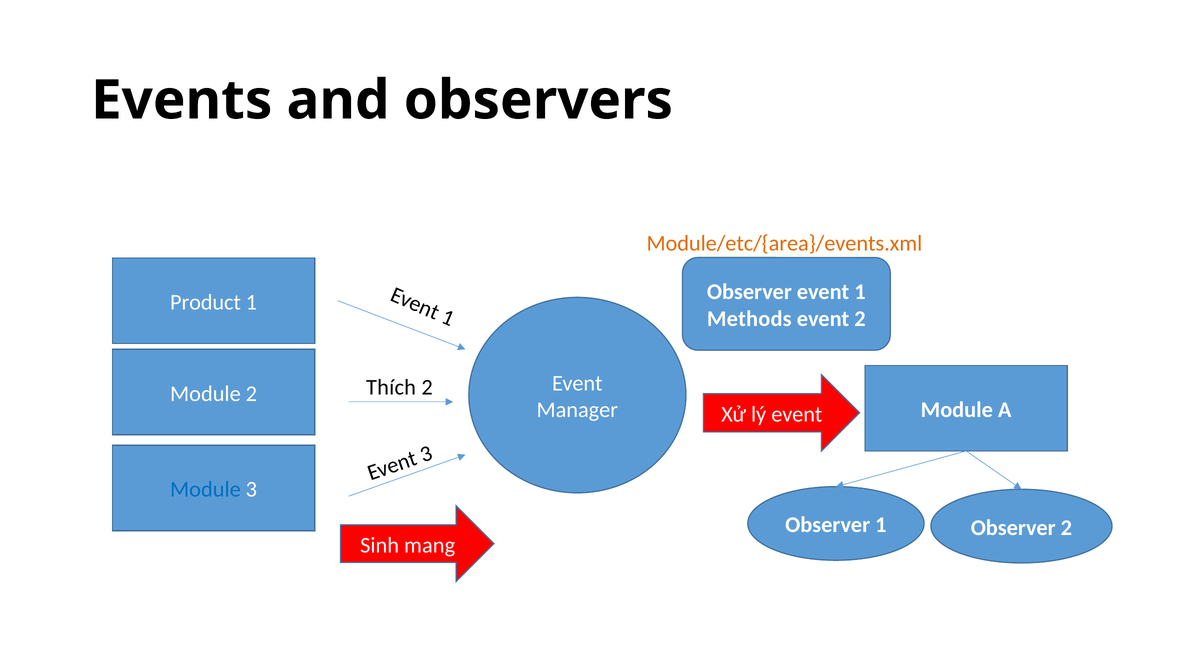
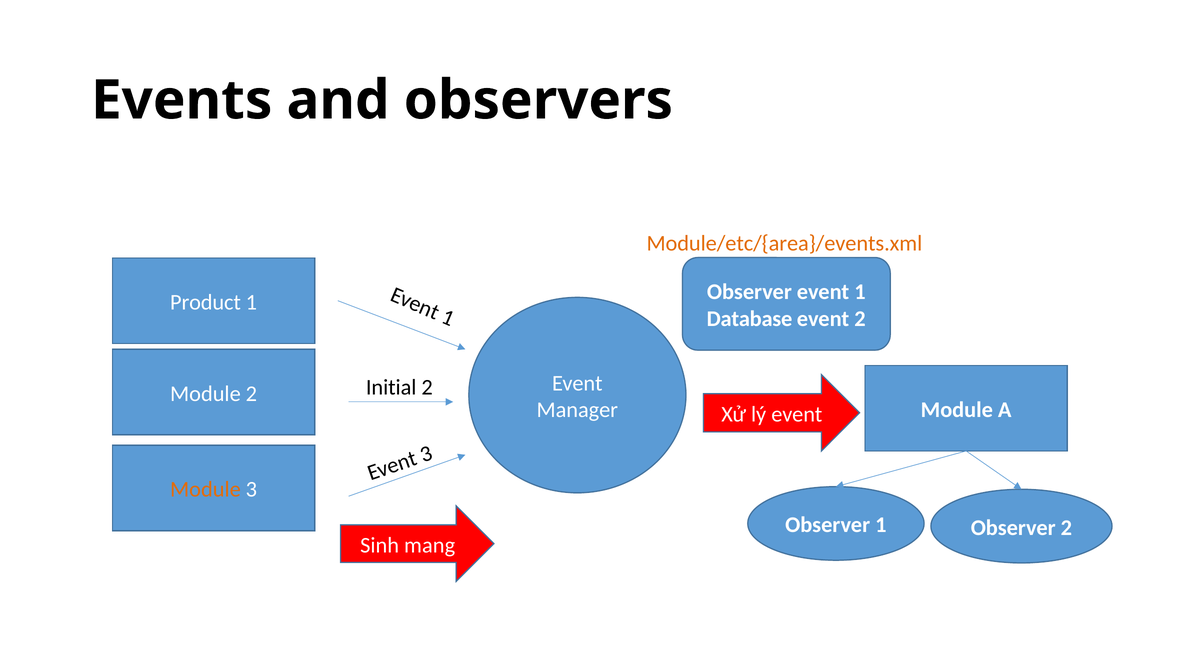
Methods: Methods -> Database (750, 319)
Thích: Thích -> Initial (391, 387)
Module colour: blue -> orange (205, 489)
